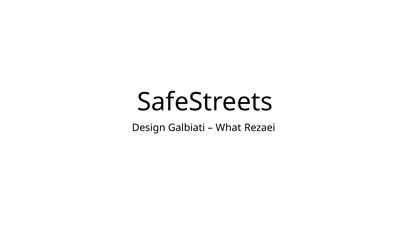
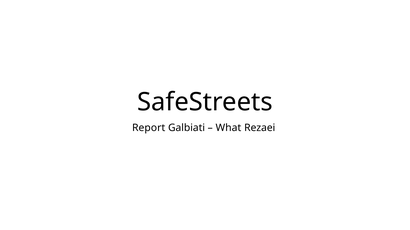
Design: Design -> Report (149, 128)
